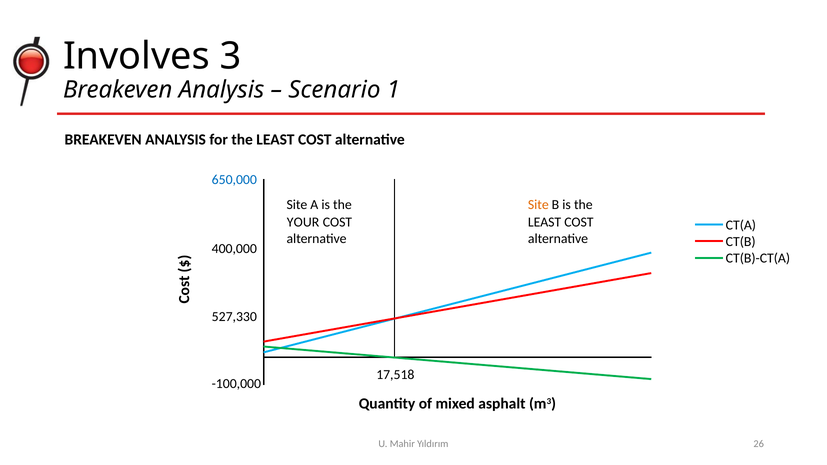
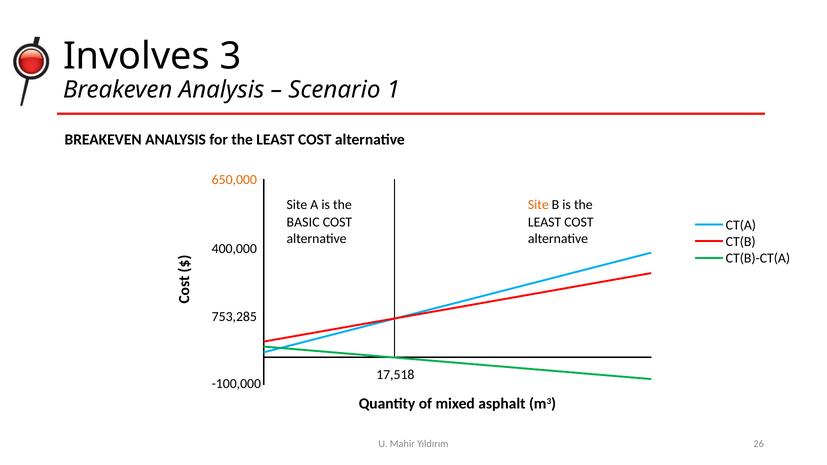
650,000 colour: blue -> orange (234, 180)
YOUR: YOUR -> BASIC (303, 222)
527,330: 527,330 -> 753,285 (234, 317)
